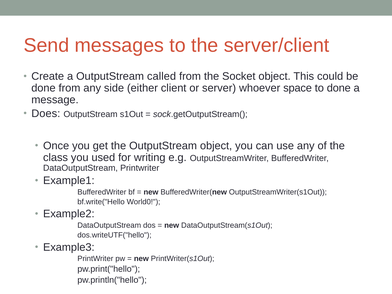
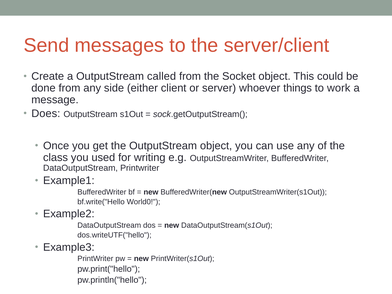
space: space -> things (298, 88)
to done: done -> work (339, 88)
